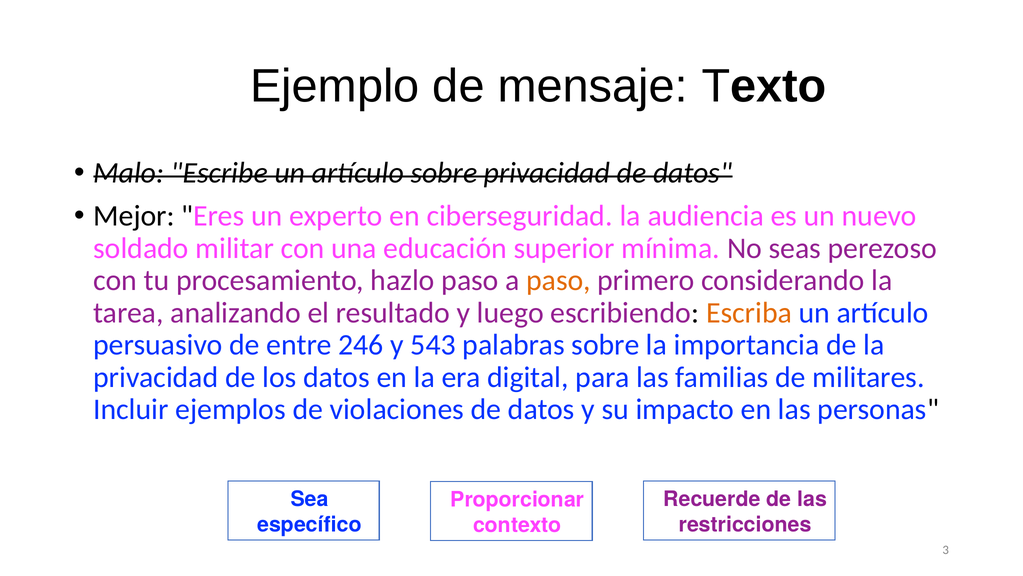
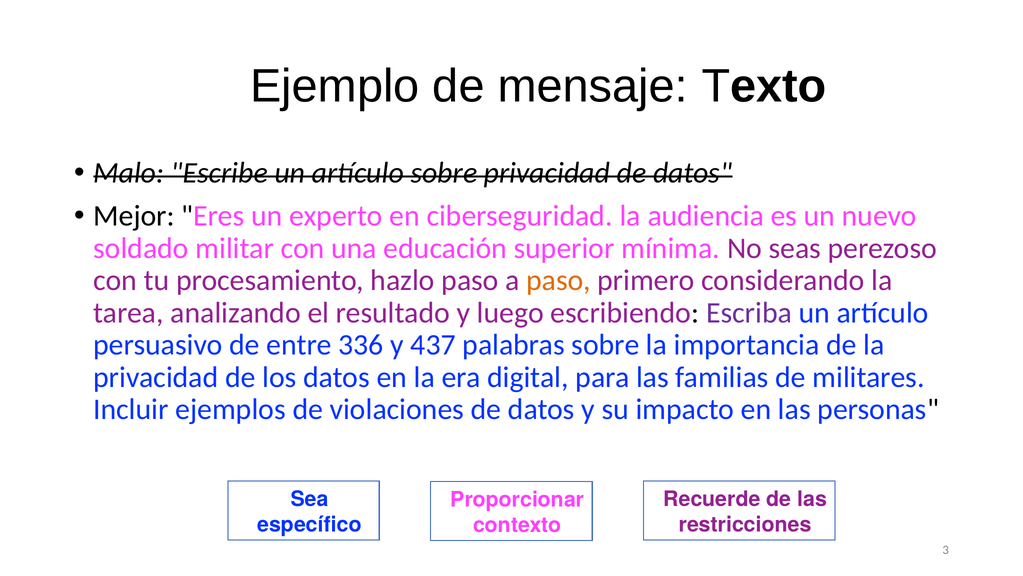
Escriba colour: orange -> purple (749, 312)
246: 246 -> 336 (361, 345)
543: 543 -> 437 (433, 345)
